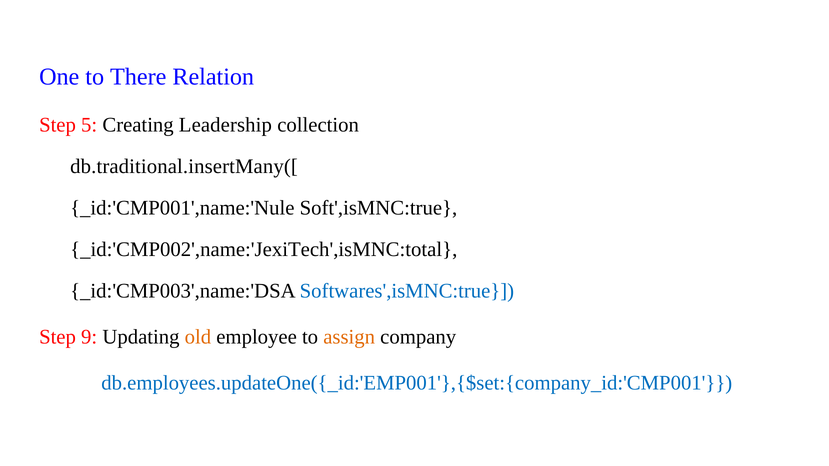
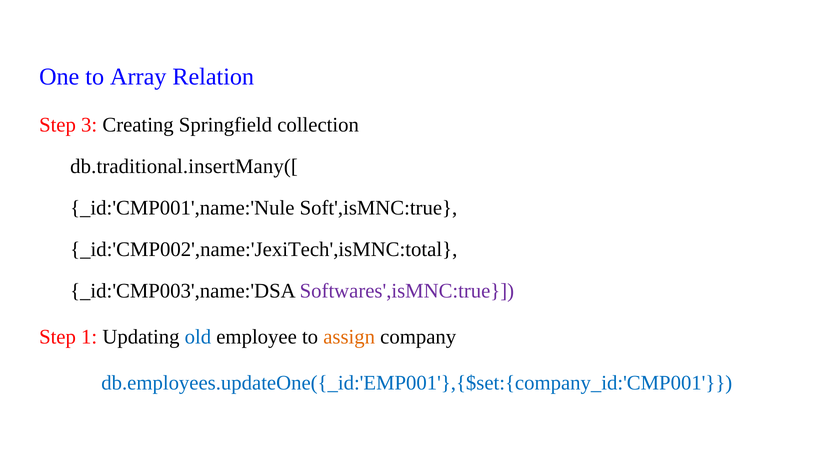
There: There -> Array (138, 77)
5: 5 -> 3 (89, 125)
Leadership: Leadership -> Springfield (225, 125)
Softwares',isMNC:true colour: blue -> purple (407, 291)
9: 9 -> 1 (89, 337)
old colour: orange -> blue (198, 337)
